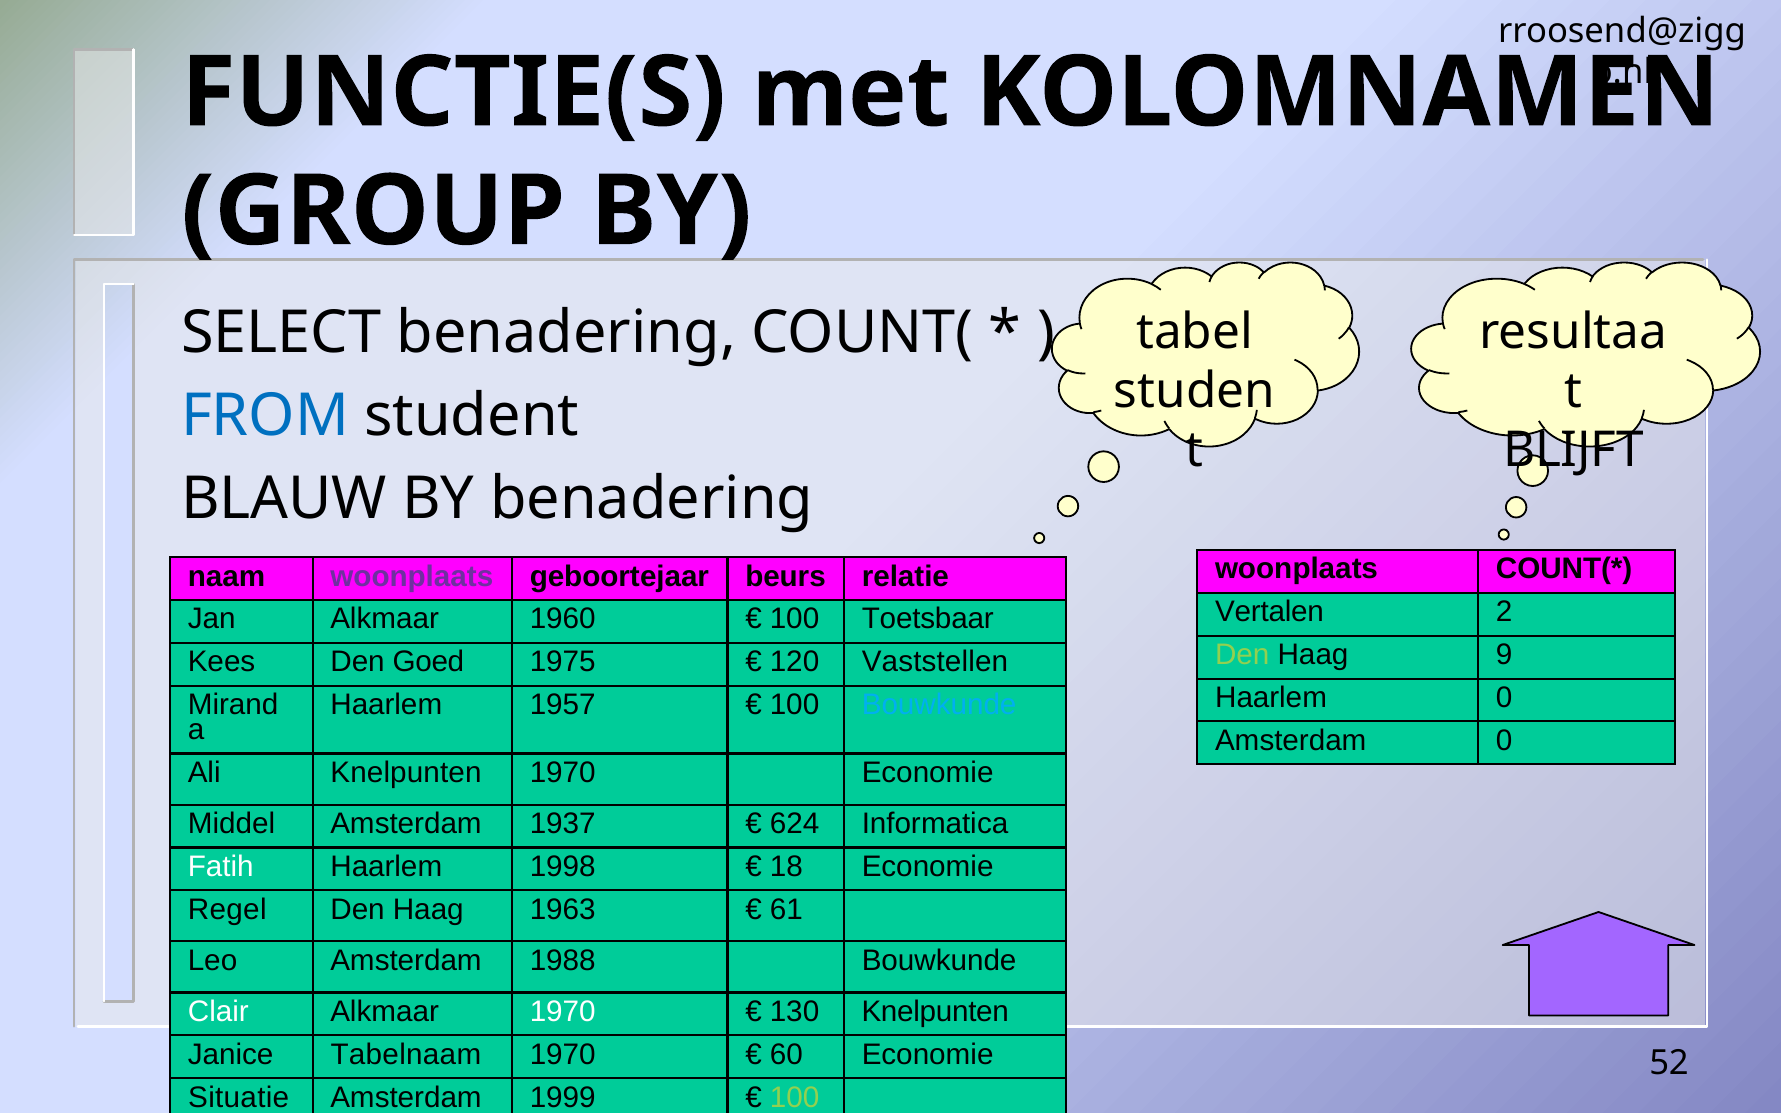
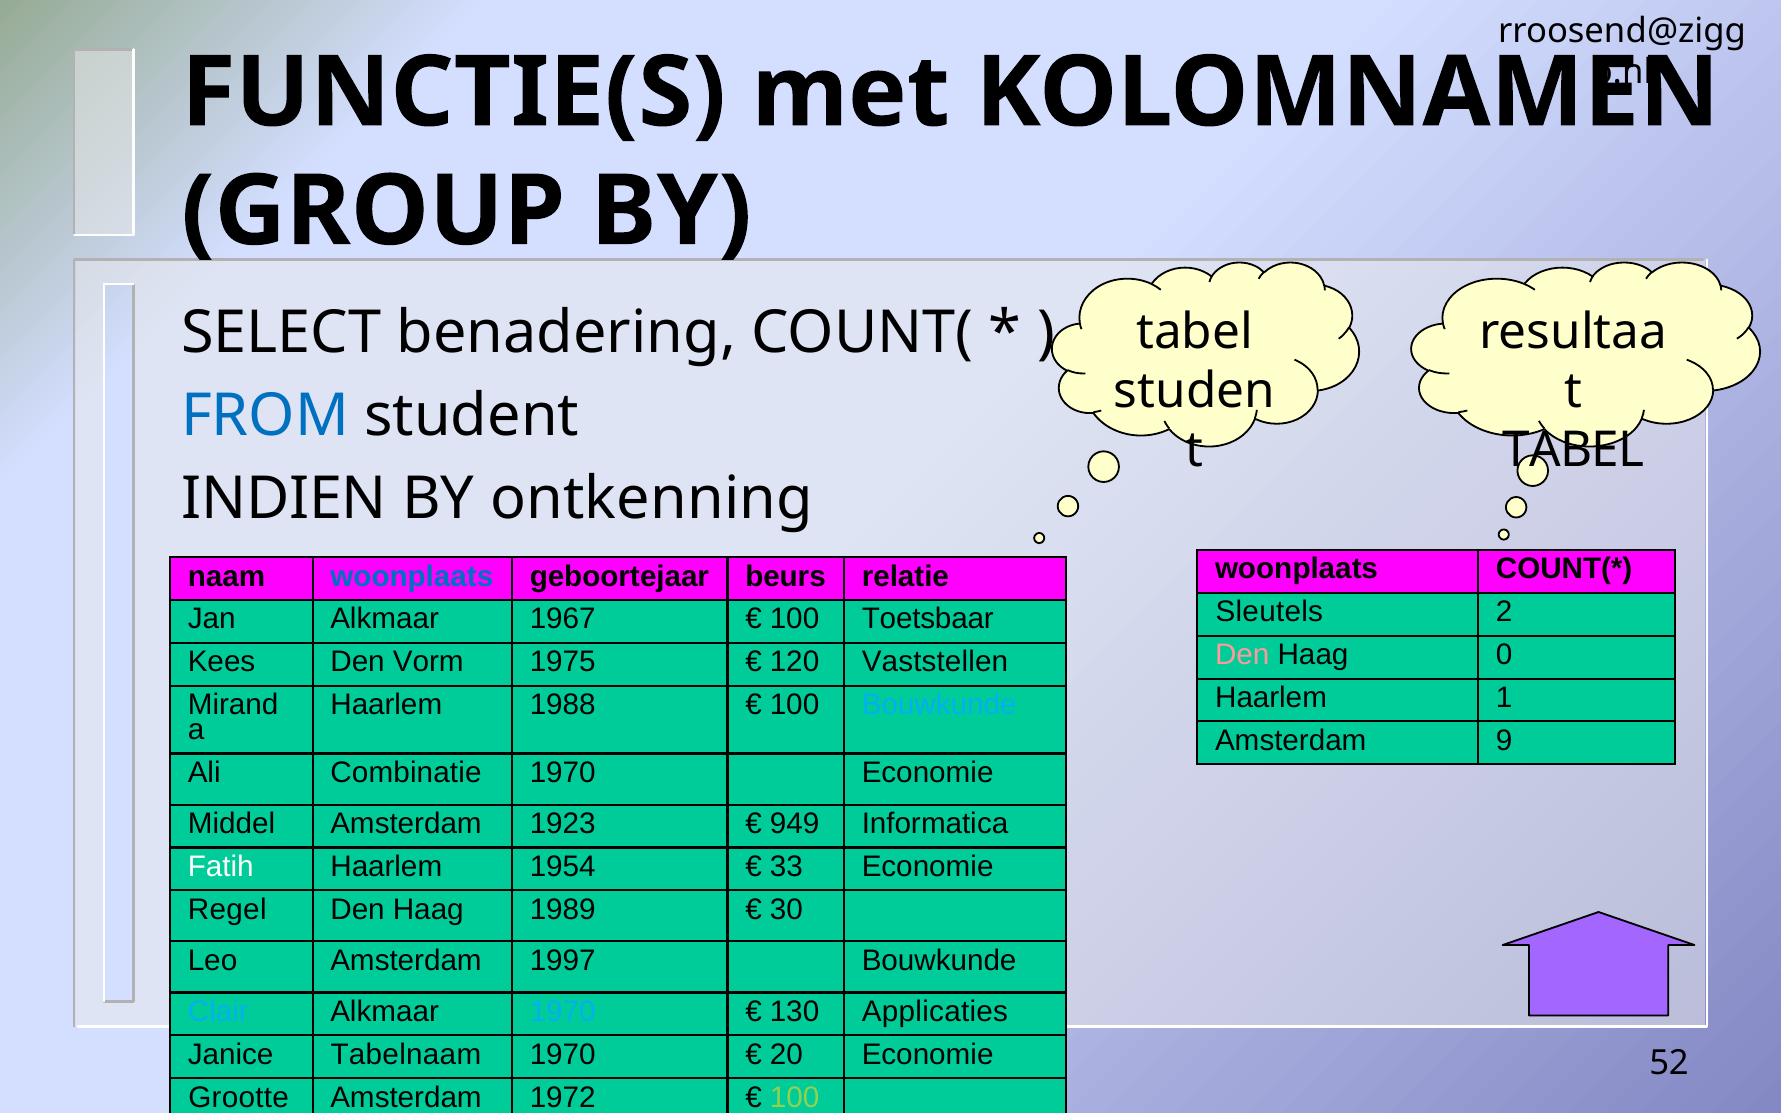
BLIJFT: BLIJFT -> TABEL (1573, 451)
BLAUW: BLAUW -> INDIEN (284, 499)
BY benadering: benadering -> ontkenning (652, 499)
woonplaats colour: purple -> blue (412, 576)
Vertalen: Vertalen -> Sleutels (1269, 612)
1960: 1960 -> 1967 (563, 619)
Den colour: light green -> pink (1242, 655)
9: 9 -> 0 (1504, 655)
Goed: Goed -> Vorm (428, 662)
Haarlem 0: 0 -> 1 (1504, 698)
1957: 1957 -> 1988 (563, 705)
Amsterdam 0: 0 -> 9 (1504, 741)
Ali Knelpunten: Knelpunten -> Combinatie (406, 773)
1937: 1937 -> 1923 (563, 824)
624: 624 -> 949 (795, 824)
1998: 1998 -> 1954 (563, 867)
18: 18 -> 33 (786, 867)
1963: 1963 -> 1989 (563, 909)
61: 61 -> 30 (786, 909)
1988: 1988 -> 1997 (563, 961)
Clair colour: white -> light blue (218, 1012)
1970 colour: white -> light blue (563, 1012)
130 Knelpunten: Knelpunten -> Applicaties (935, 1012)
60: 60 -> 20 (786, 1055)
Situatie: Situatie -> Grootte (239, 1097)
1999: 1999 -> 1972 (563, 1097)
